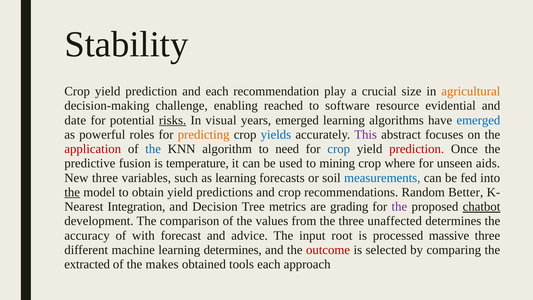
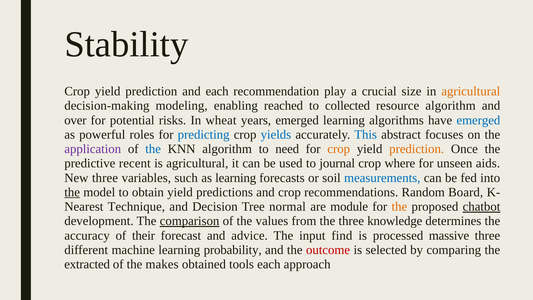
challenge: challenge -> modeling (182, 106)
software: software -> collected (348, 106)
resource evidential: evidential -> algorithm (451, 106)
date: date -> over (75, 120)
risks underline: present -> none (173, 120)
visual: visual -> wheat (221, 120)
predicting colour: orange -> blue (204, 135)
This colour: purple -> blue (366, 135)
application colour: red -> purple (93, 149)
crop colour: blue -> orange (339, 149)
prediction colour: red -> orange (417, 149)
fusion: fusion -> recent (135, 163)
is temperature: temperature -> agricultural (197, 163)
mining: mining -> journal (337, 163)
Better: Better -> Board (466, 192)
Integration: Integration -> Technique (136, 207)
metrics: metrics -> normal (287, 207)
grading: grading -> module (349, 207)
the colour: purple -> orange (399, 207)
comparison underline: none -> present (190, 221)
unaffected: unaffected -> knowledge (395, 221)
with: with -> their (144, 235)
root: root -> find (342, 235)
learning determines: determines -> probability (233, 250)
